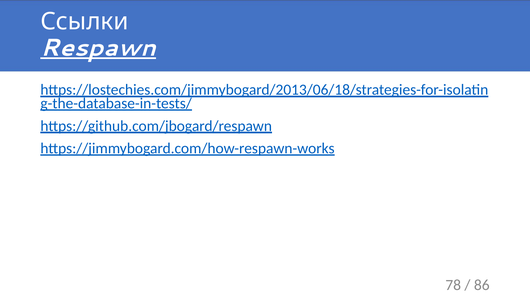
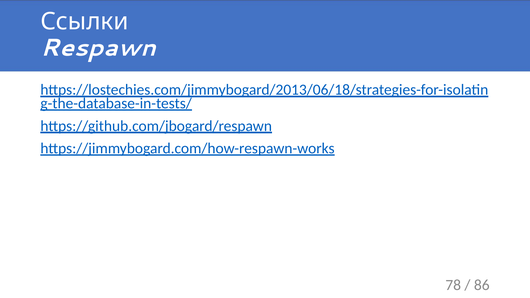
Respawn underline: present -> none (98, 48)
